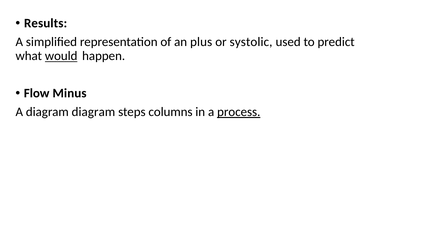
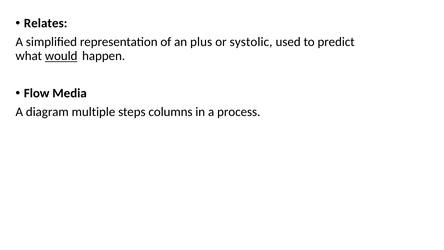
Results: Results -> Relates (46, 23)
Minus: Minus -> Media (70, 93)
diagram diagram: diagram -> multiple (93, 112)
process underline: present -> none (239, 112)
